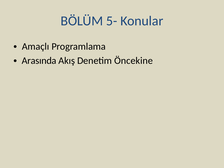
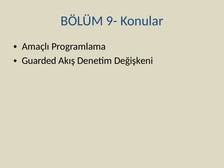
5-: 5- -> 9- (112, 21)
Arasında: Arasında -> Guarded (39, 61)
Öncekine: Öncekine -> Değişkeni (134, 61)
